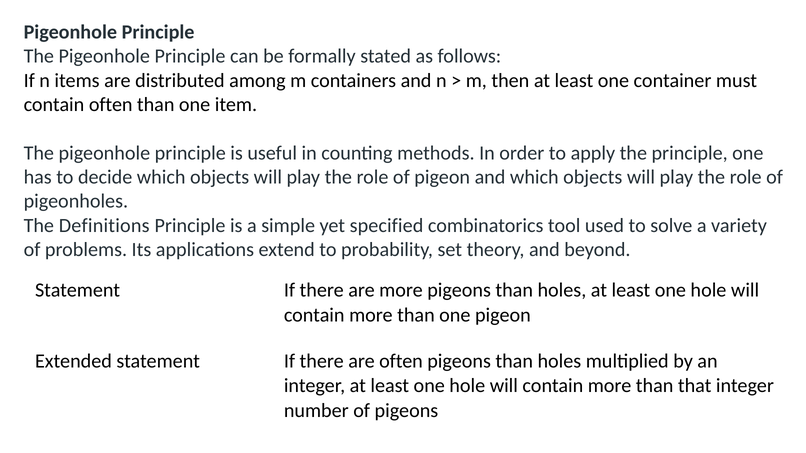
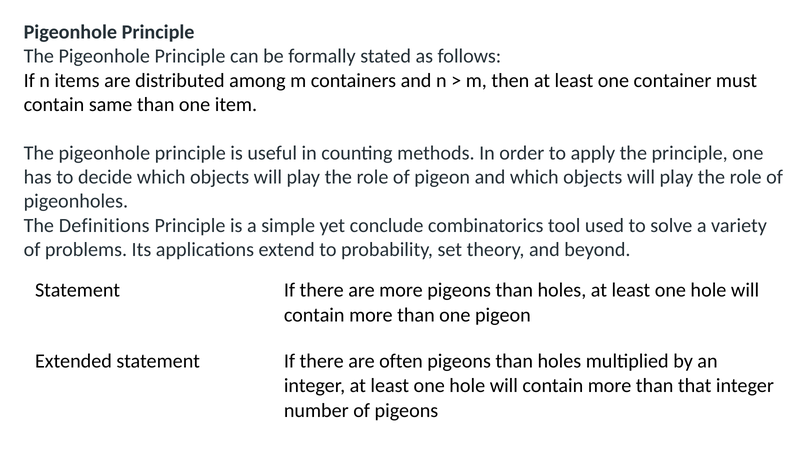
contain often: often -> same (111, 105)
specified: specified -> conclude (387, 226)
